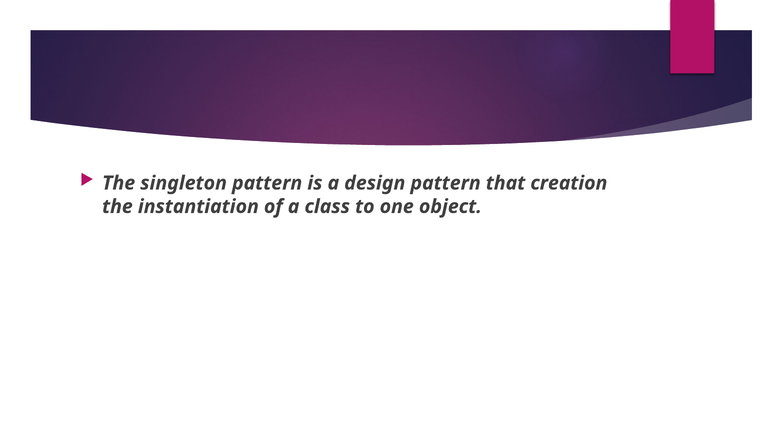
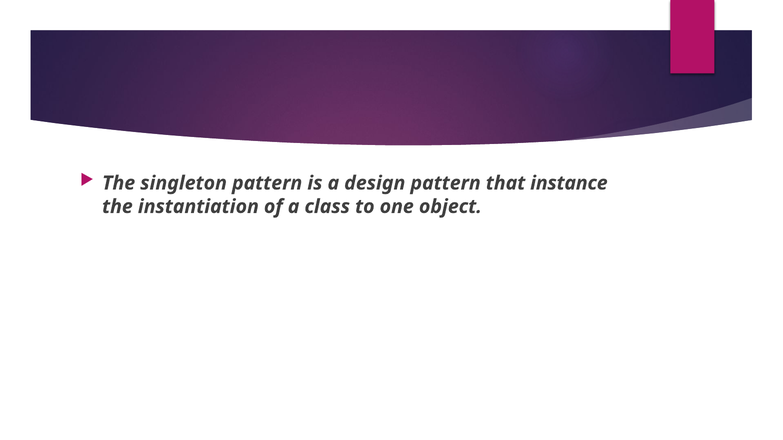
creation: creation -> instance (569, 183)
